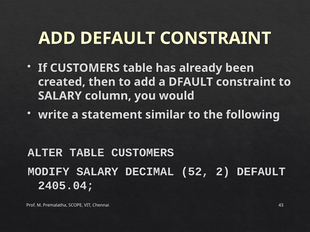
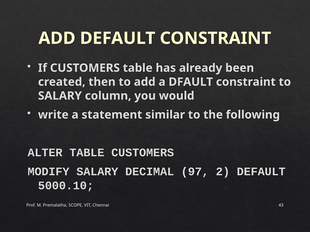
52: 52 -> 97 (195, 172)
2405.04: 2405.04 -> 5000.10 (66, 186)
